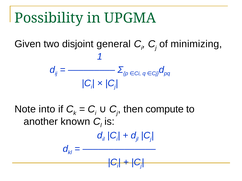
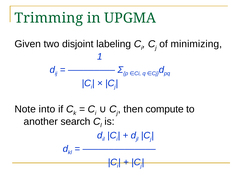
Possibility: Possibility -> Trimming (49, 18)
general: general -> labeling (114, 44)
known: known -> search (75, 122)
